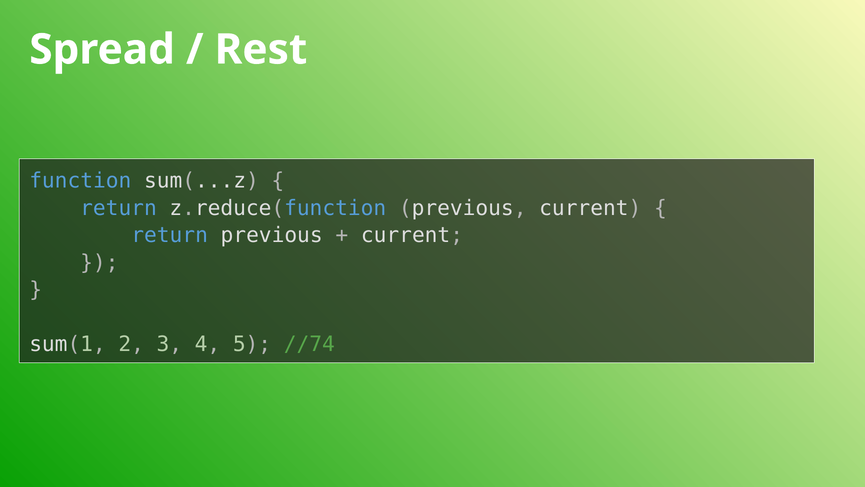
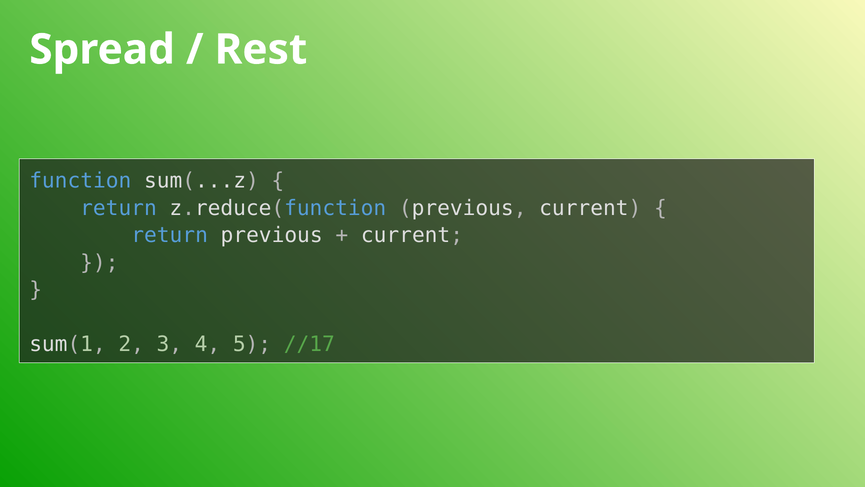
//74: //74 -> //17 (309, 344)
